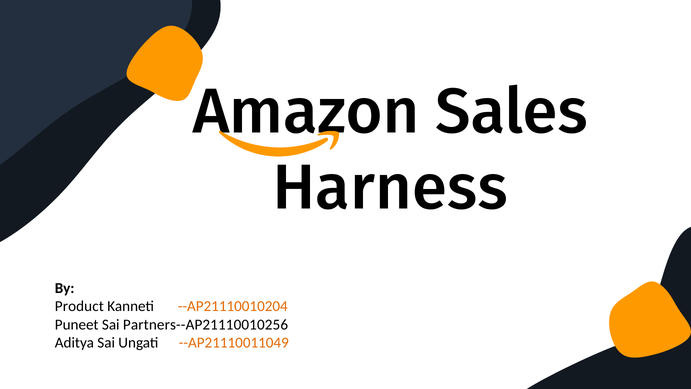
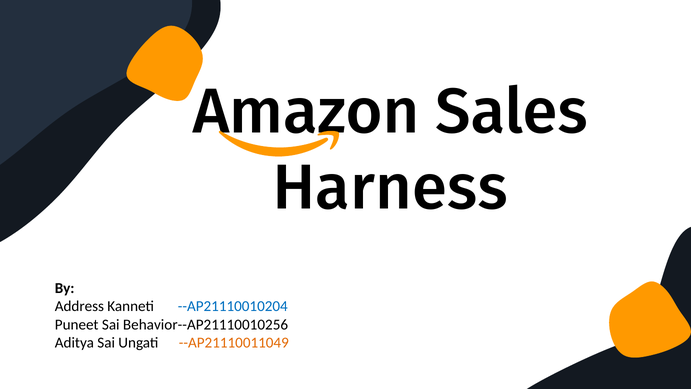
Product: Product -> Address (79, 306)
--AP21110010204 colour: orange -> blue (233, 306)
Partners--AP21110010256: Partners--AP21110010256 -> Behavior--AP21110010256 (206, 324)
